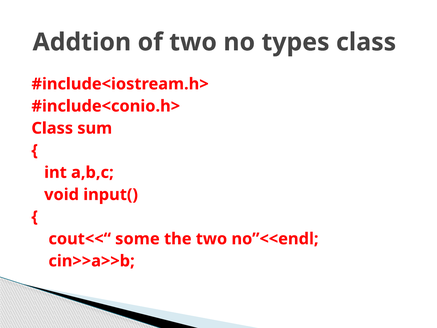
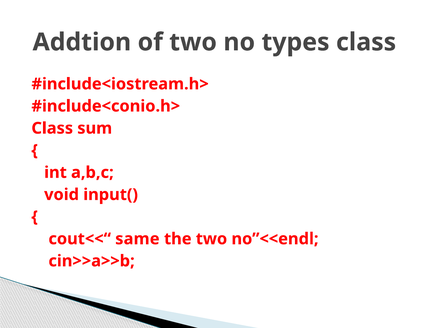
some: some -> same (137, 239)
